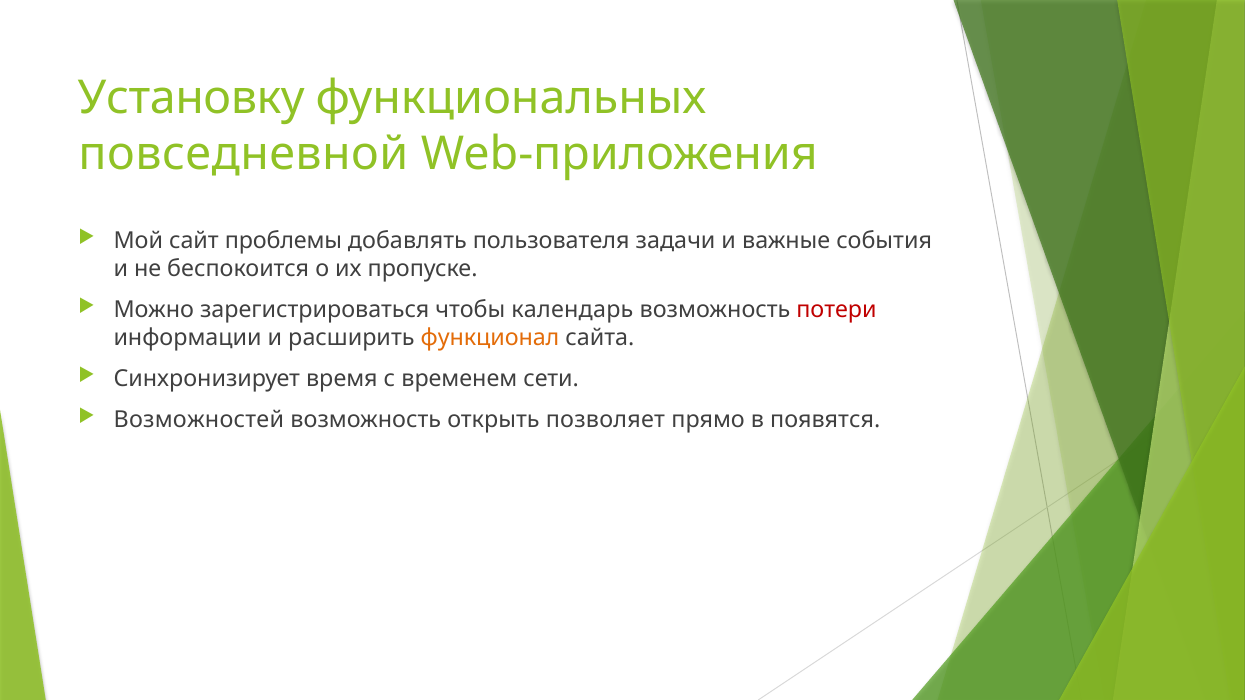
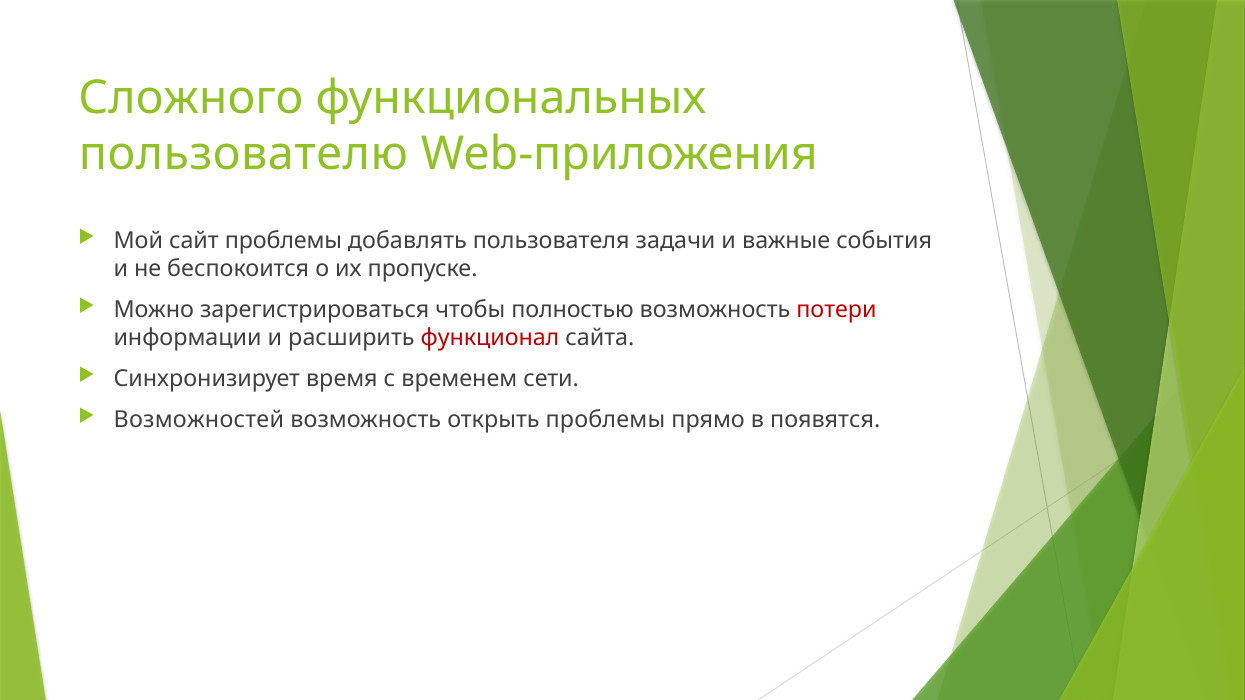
Установку: Установку -> Сложного (191, 98)
повседневной: повседневной -> пользователю (243, 154)
календарь: календарь -> полностью (573, 310)
функционал colour: orange -> red (490, 338)
открыть позволяет: позволяет -> проблемы (605, 420)
